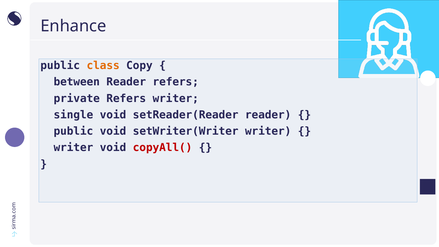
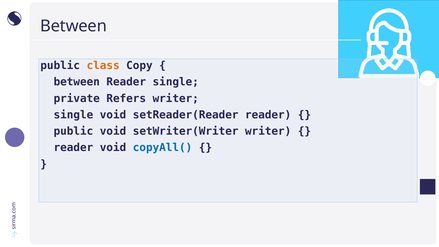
Enhance: Enhance -> Between (74, 26)
Reader refers: refers -> single (176, 82)
writer: writer -> reader (73, 148)
copyAll( colour: red -> blue (163, 148)
